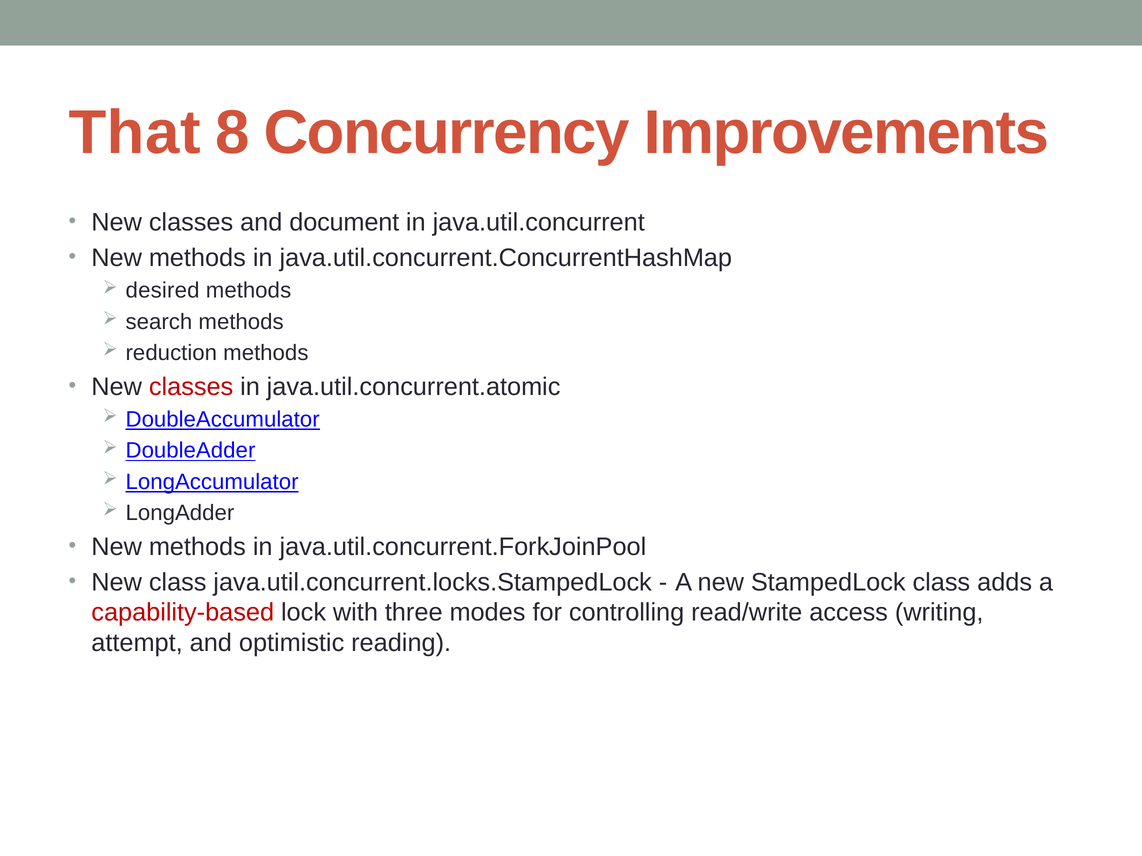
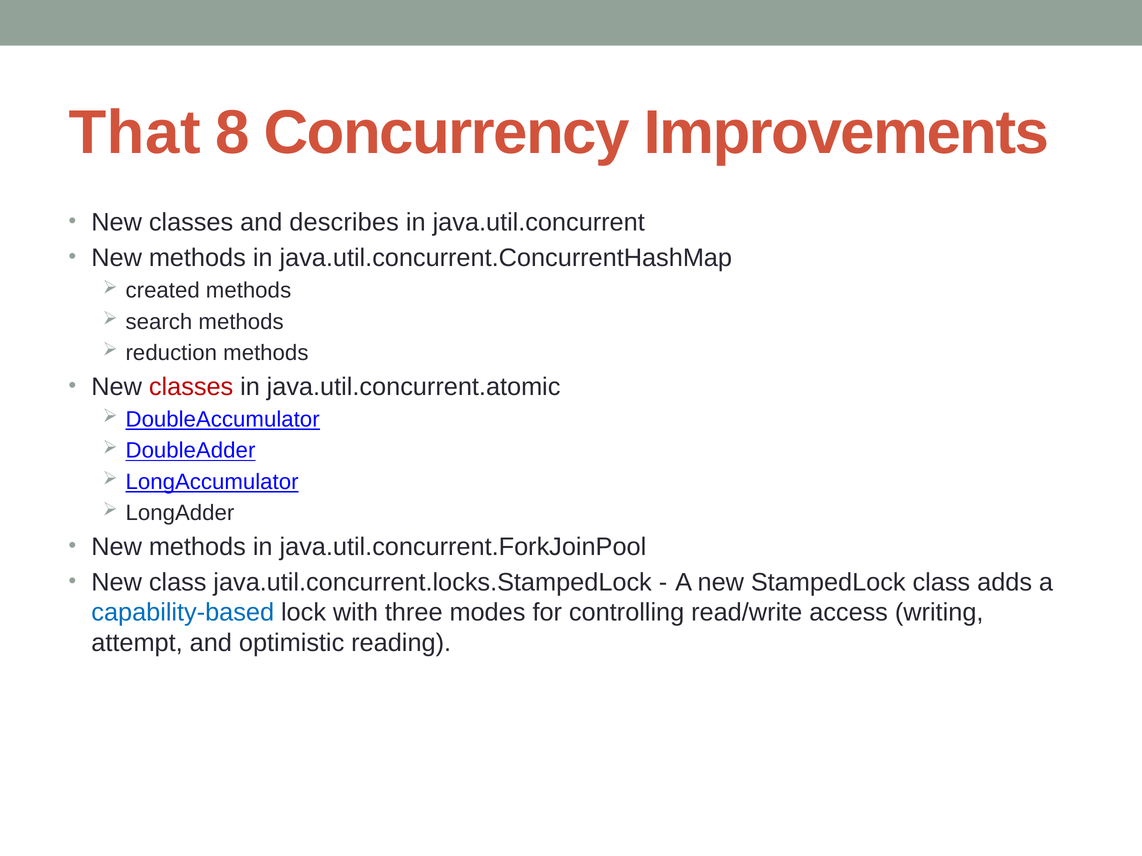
document: document -> describes (344, 223)
desired: desired -> created (163, 291)
capability-based colour: red -> blue (183, 613)
